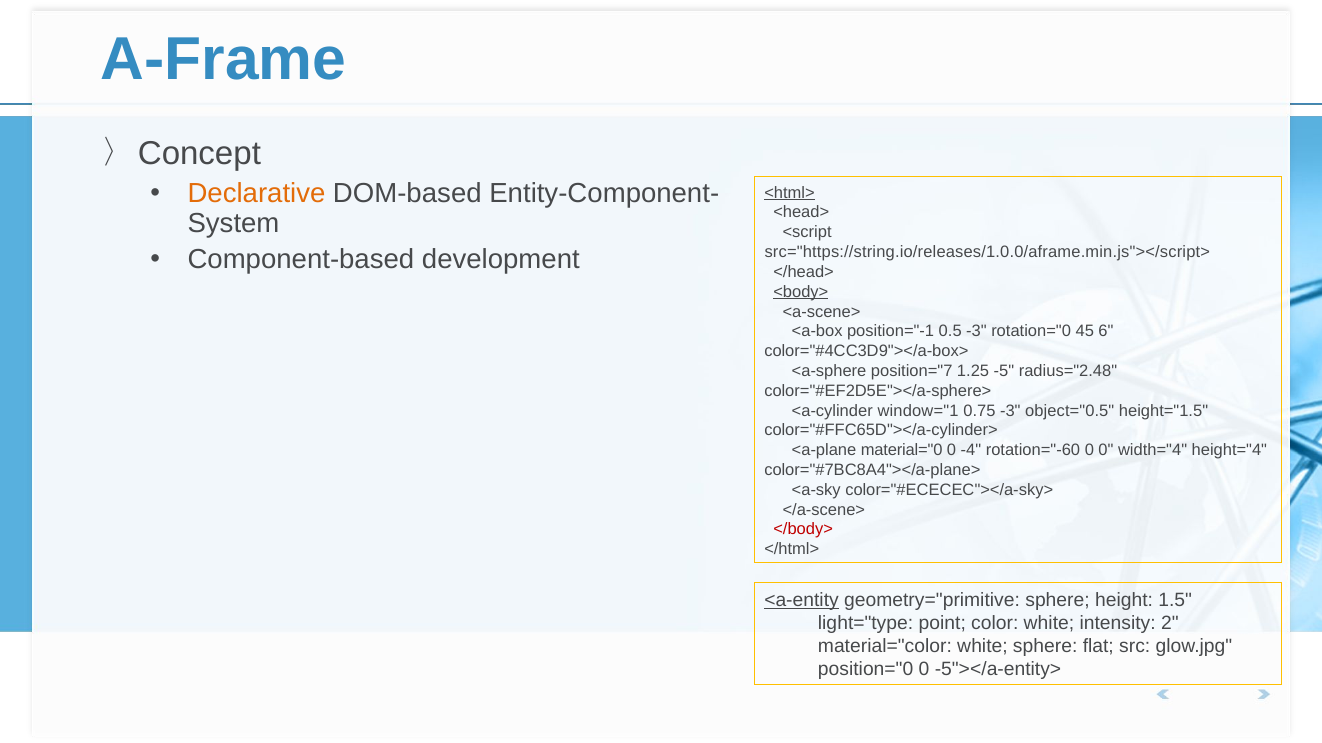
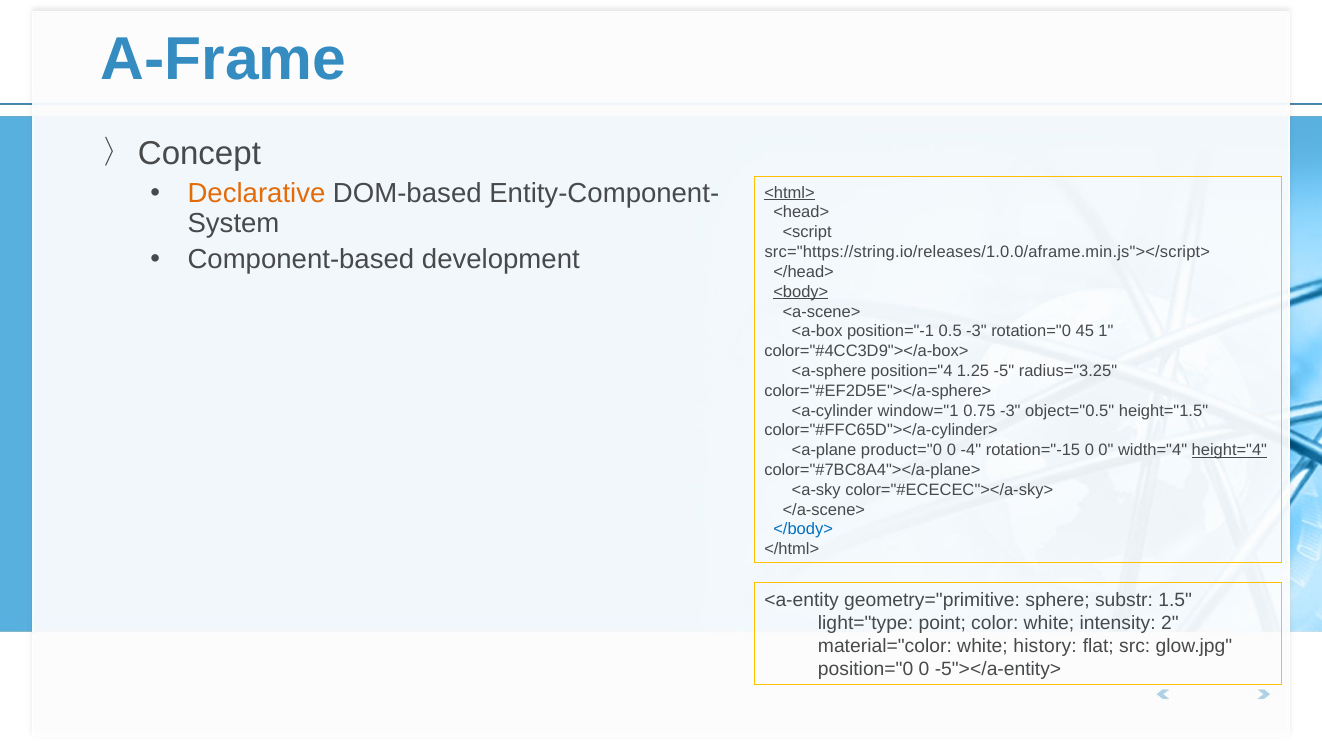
6: 6 -> 1 (1106, 332)
position="7: position="7 -> position="4 (912, 371)
radius="2.48: radius="2.48 -> radius="3.25 (1068, 371)
material="0: material="0 -> product="0 (902, 451)
rotation="-60: rotation="-60 -> rotation="-15 (1033, 451)
height="4 underline: none -> present (1229, 451)
</body> colour: red -> blue (803, 530)
<a-entity underline: present -> none (802, 600)
height: height -> substr (1124, 600)
white sphere: sphere -> history (1045, 647)
